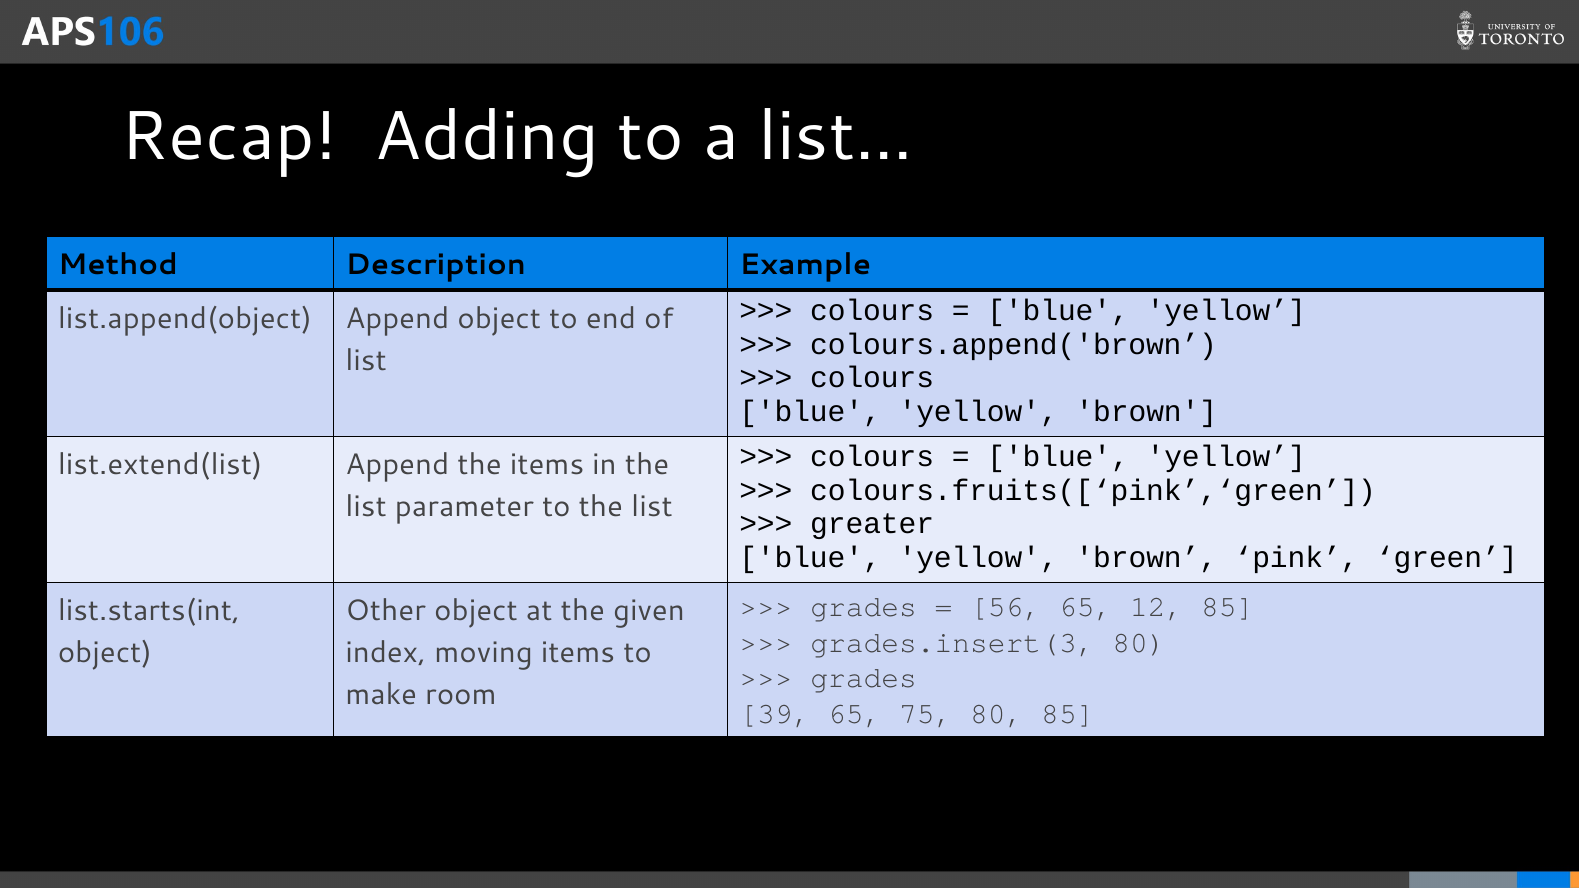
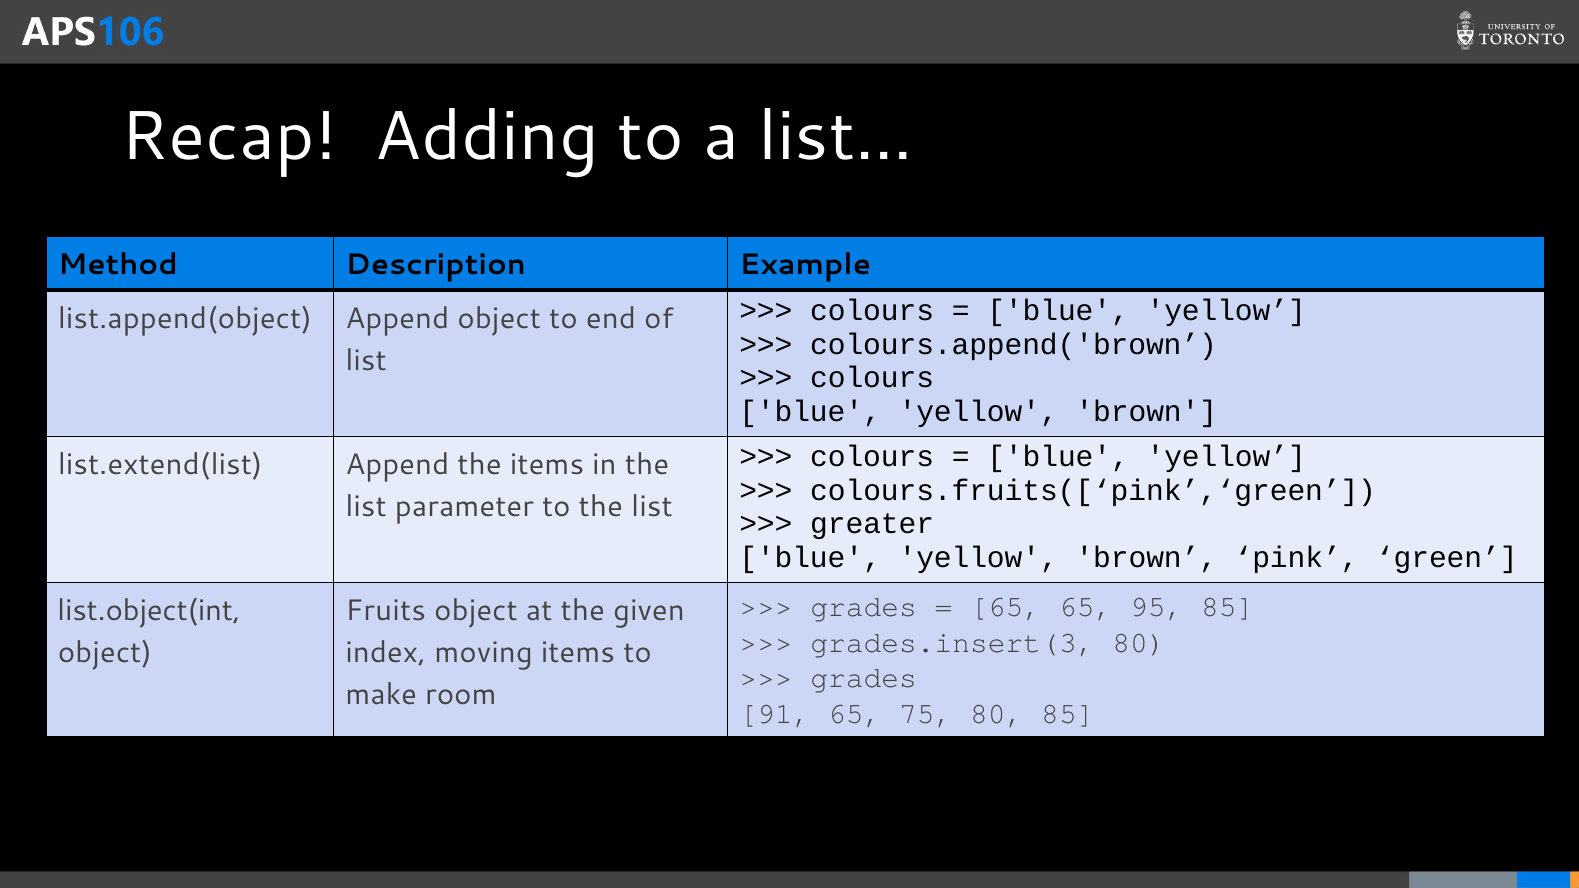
56: 56 -> 65 (1006, 607)
12: 12 -> 95 (1157, 607)
list.starts(int: list.starts(int -> list.object(int (149, 611)
Other: Other -> Fruits (386, 611)
39: 39 -> 91 (775, 714)
